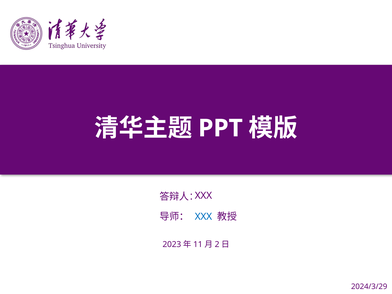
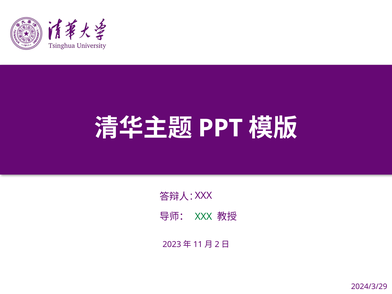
XXX colour: blue -> green (203, 217)
